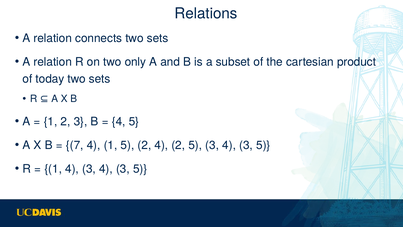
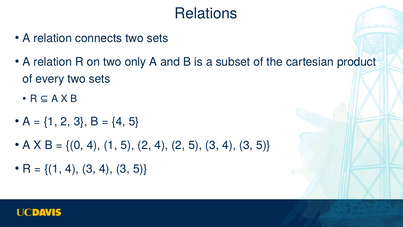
today: today -> every (50, 79)
7: 7 -> 0 (75, 145)
